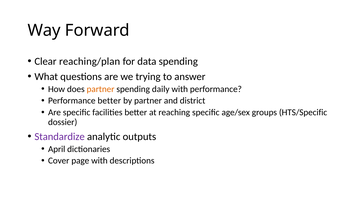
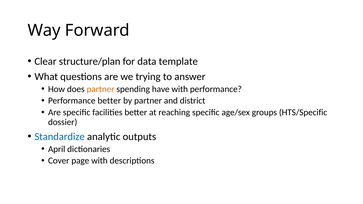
reaching/plan: reaching/plan -> structure/plan (90, 61)
data spending: spending -> template (178, 61)
daily: daily -> have (161, 89)
Standardize colour: purple -> blue (60, 137)
